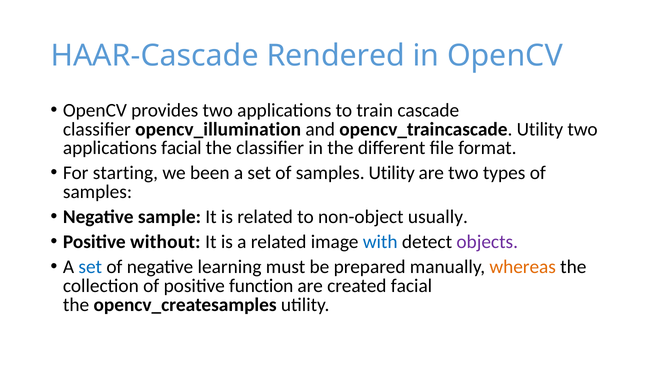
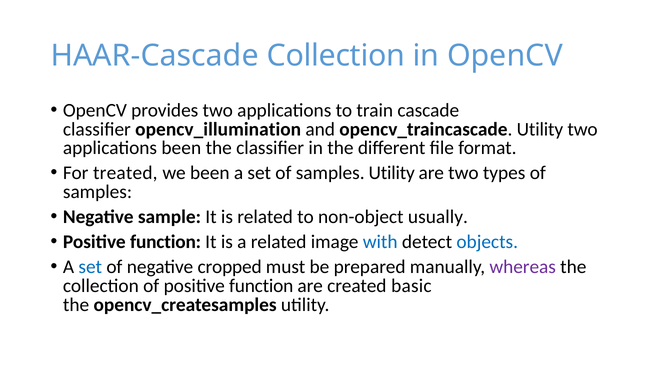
HAAR-Cascade Rendered: Rendered -> Collection (336, 56)
applications facial: facial -> been (181, 148)
starting: starting -> treated (125, 173)
without: without -> function (166, 242)
objects colour: purple -> blue (487, 242)
learning: learning -> cropped (230, 267)
whereas colour: orange -> purple (523, 267)
created facial: facial -> basic (411, 286)
